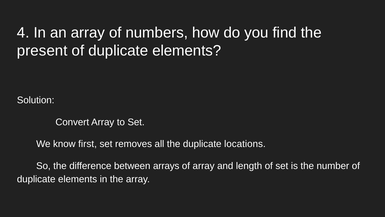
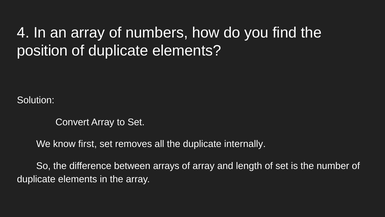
present: present -> position (42, 51)
locations: locations -> internally (245, 144)
